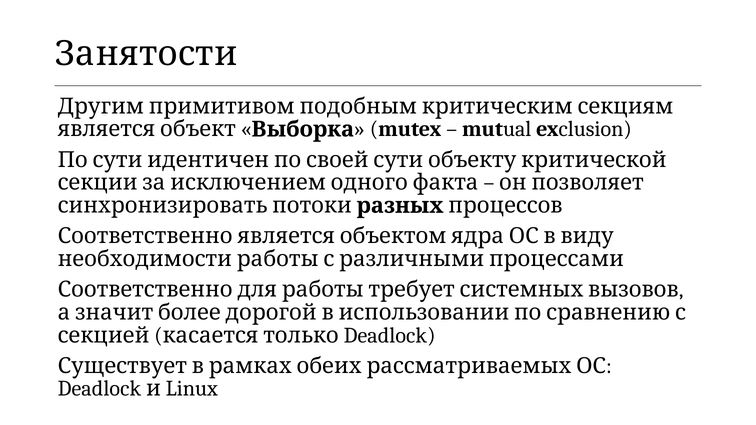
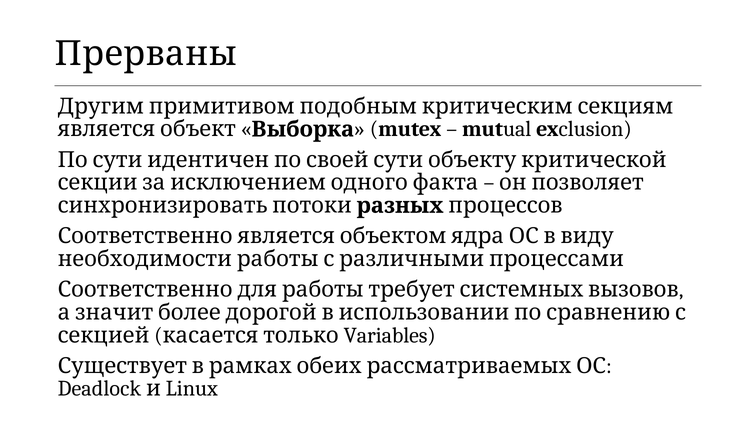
Занятости: Занятости -> Прерваны (146, 54)
Deadlock: Deadlock -> Variables (390, 335)
